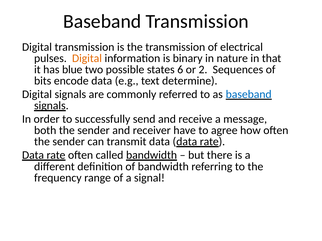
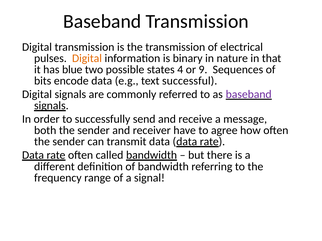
6: 6 -> 4 (180, 70)
2: 2 -> 9 (203, 70)
determine: determine -> successful (190, 81)
baseband colour: blue -> purple (249, 95)
